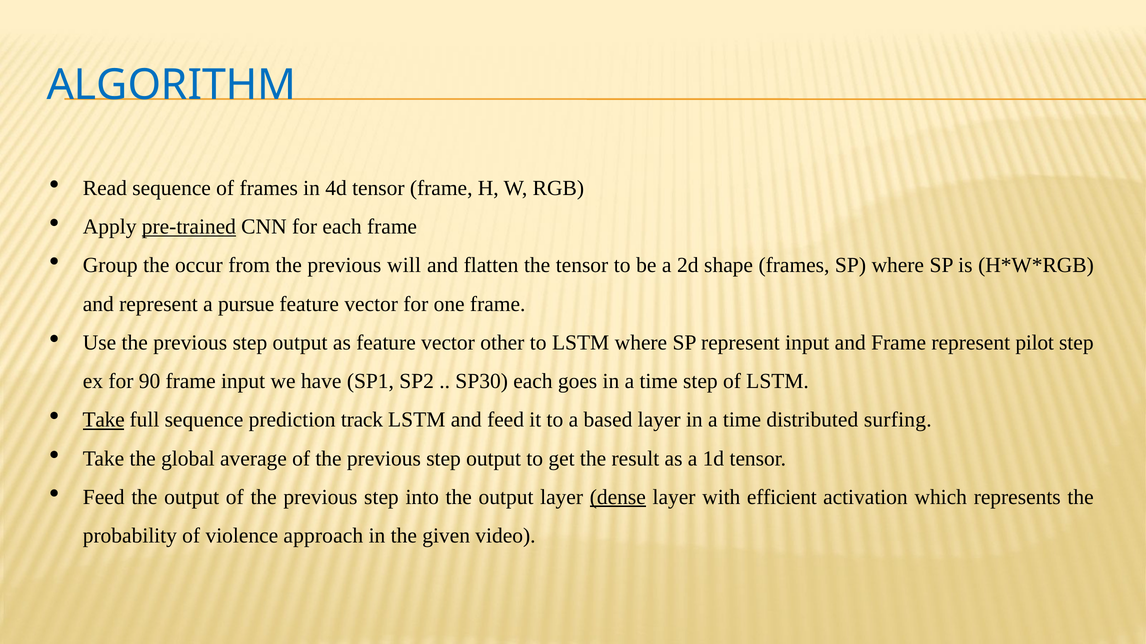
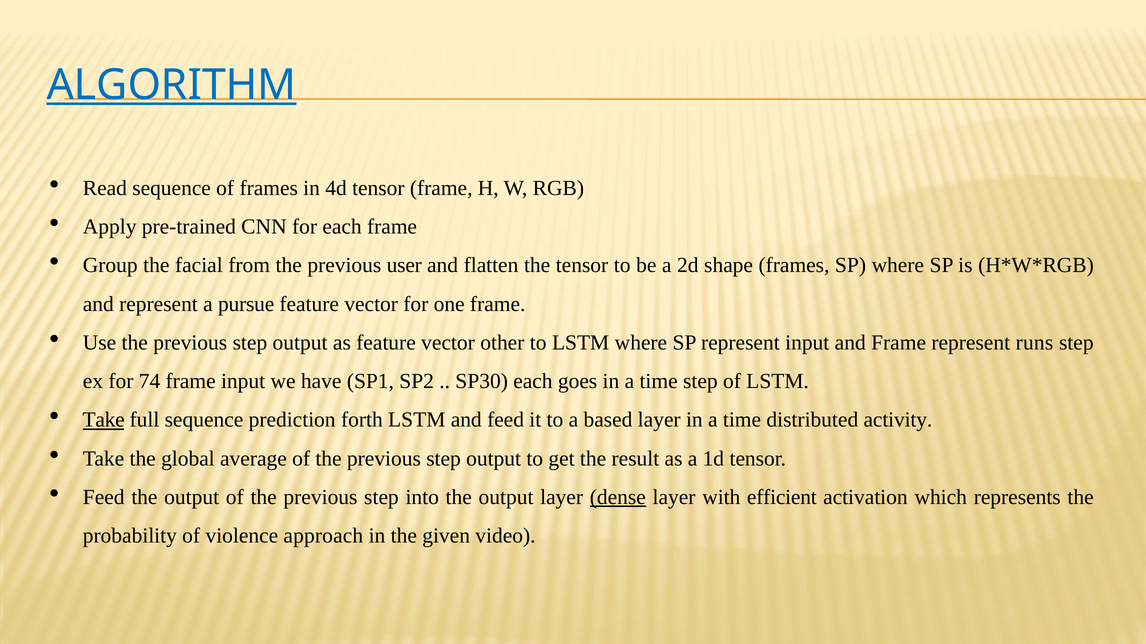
ALGORITHM underline: none -> present (172, 85)
pre-trained underline: present -> none (189, 227)
occur: occur -> facial (199, 266)
will: will -> user (404, 266)
pilot: pilot -> runs (1034, 343)
90: 90 -> 74 (150, 382)
track: track -> forth (362, 420)
surfing: surfing -> activity (898, 420)
